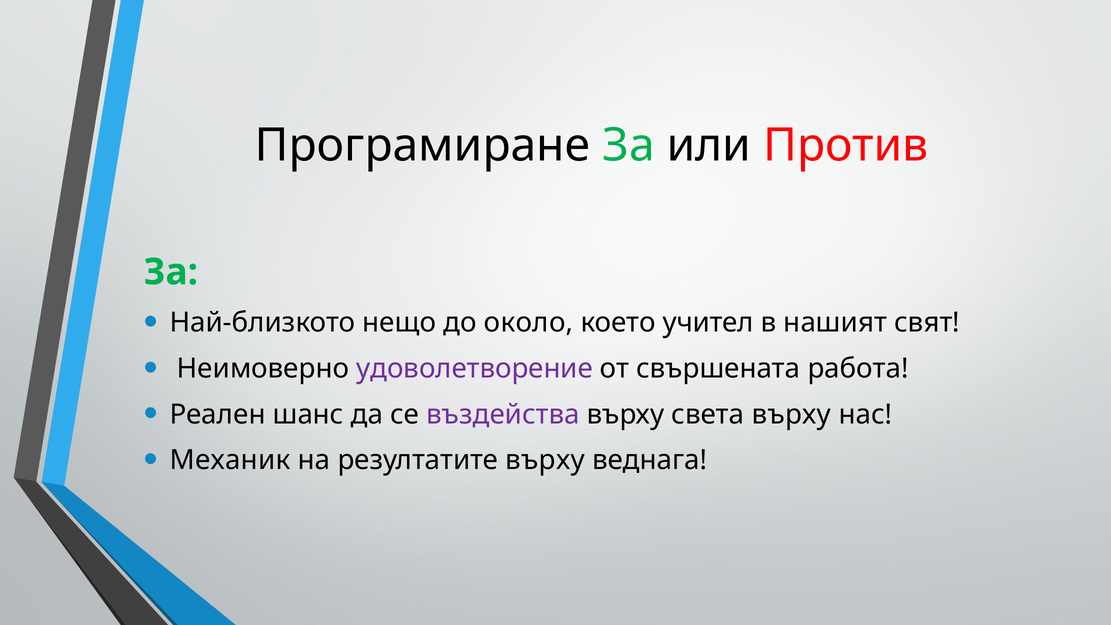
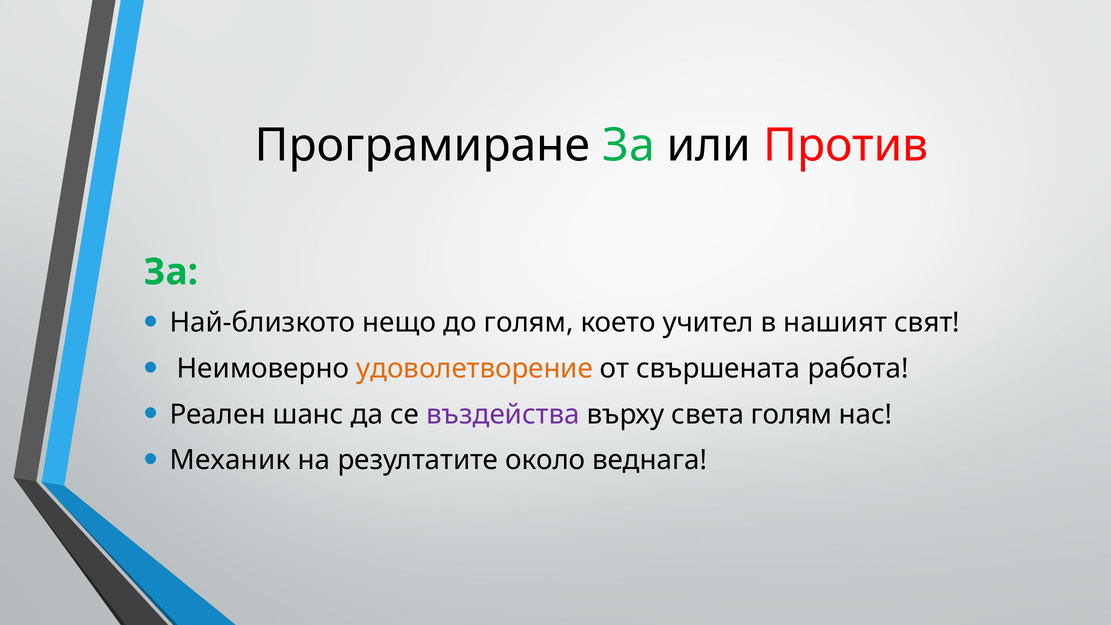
до около: около -> голям (529, 323)
удоволетворение colour: purple -> orange (475, 369)
света върху: върху -> голям (792, 414)
резултатите върху: върху -> около (545, 460)
